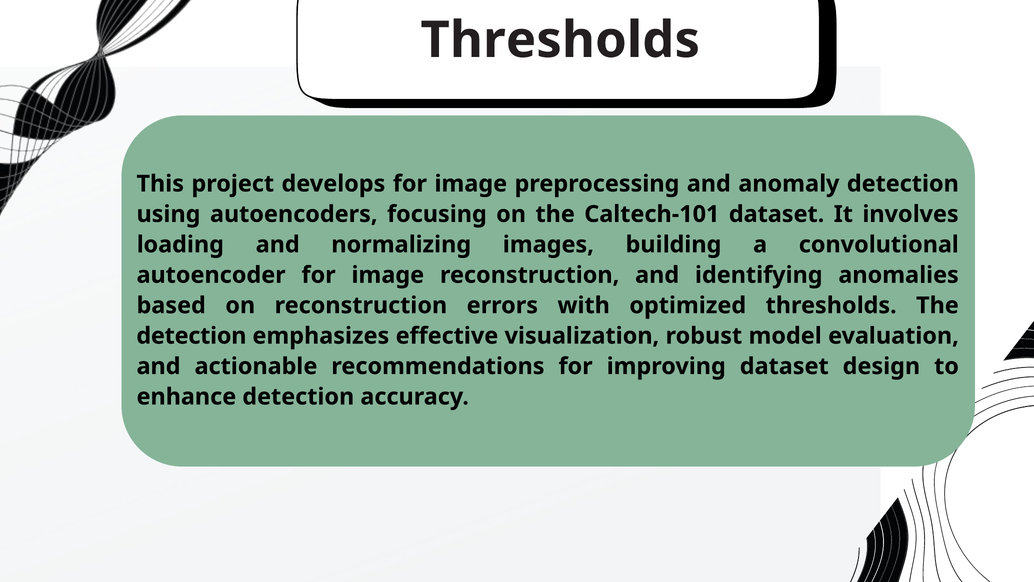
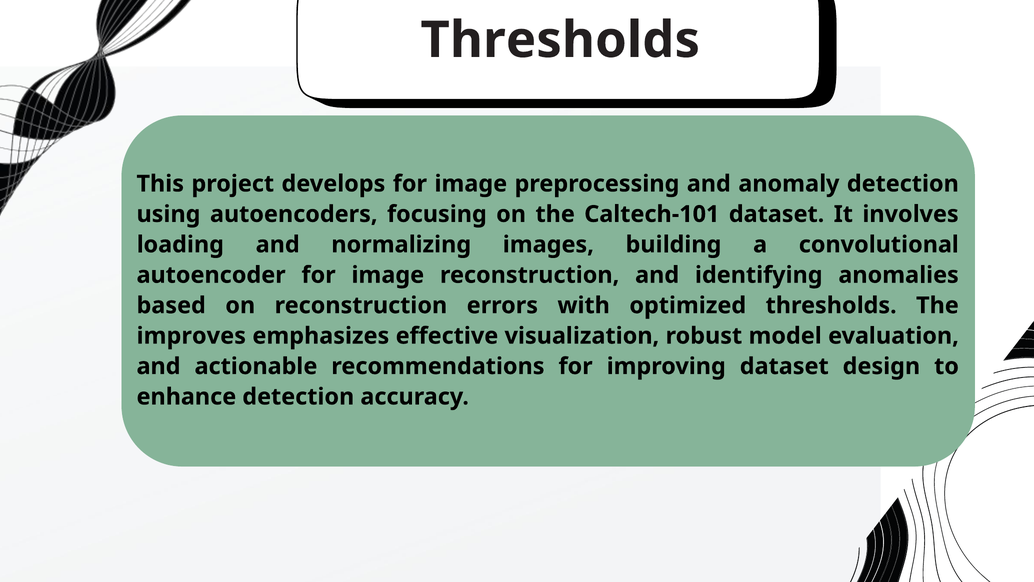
detection: detection -> improves (191, 336)
